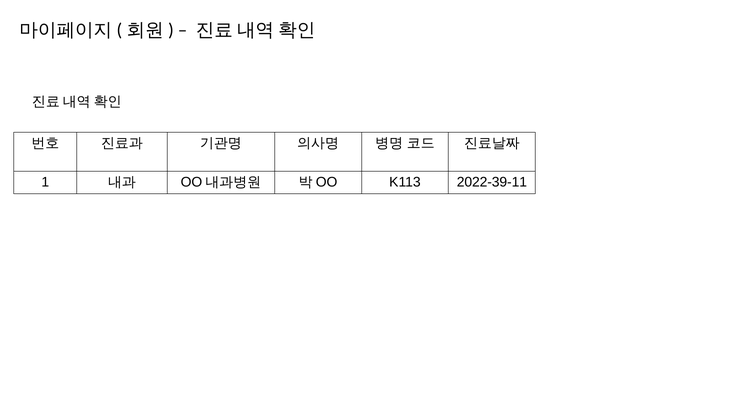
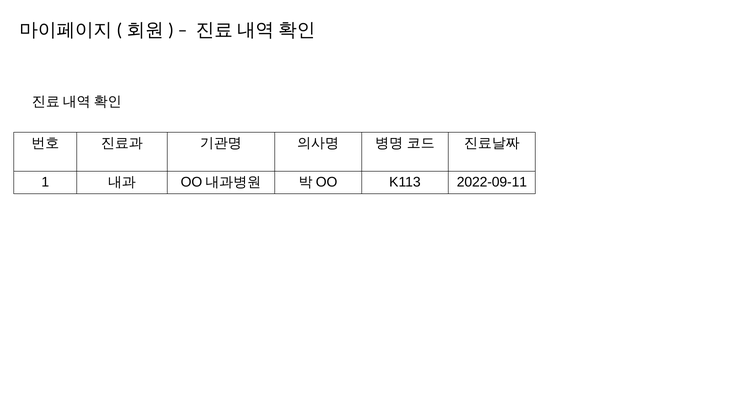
2022-39-11: 2022-39-11 -> 2022-09-11 (492, 182)
